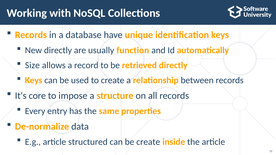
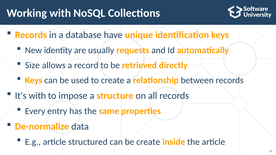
New directly: directly -> identity (58, 50)
function: function -> requests (133, 50)
It's core: core -> with (37, 96)
